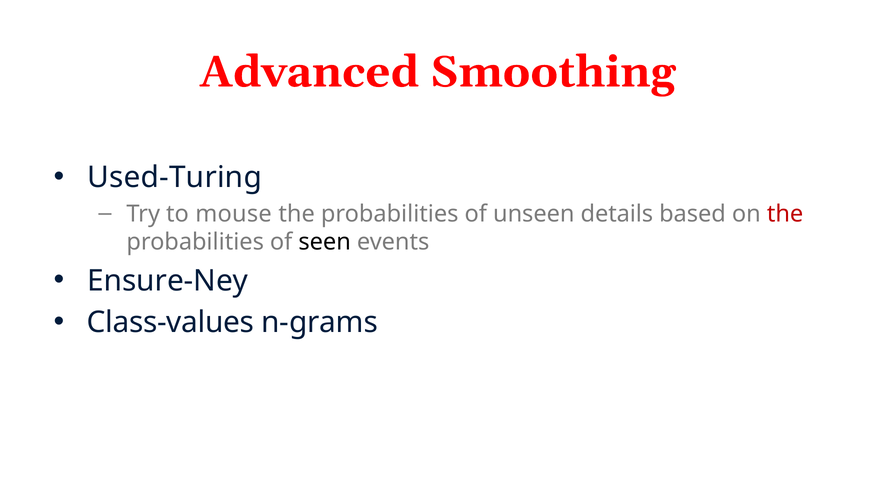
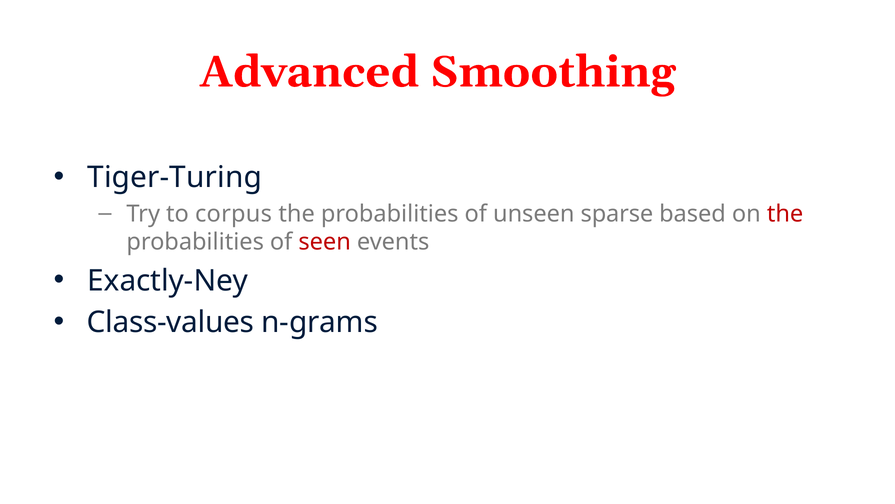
Used-Turing: Used-Turing -> Tiger-Turing (175, 177)
mouse: mouse -> corpus (234, 214)
details: details -> sparse (617, 214)
seen colour: black -> red (325, 242)
Ensure-Ney: Ensure-Ney -> Exactly-Ney (168, 280)
